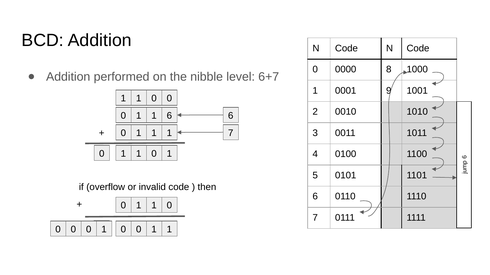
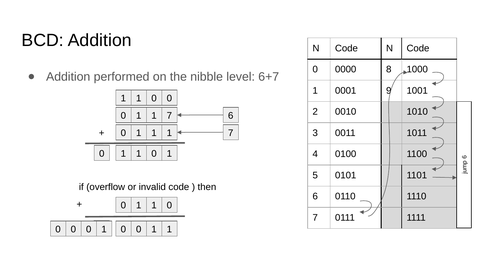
1 1 6: 6 -> 7 (169, 116)
